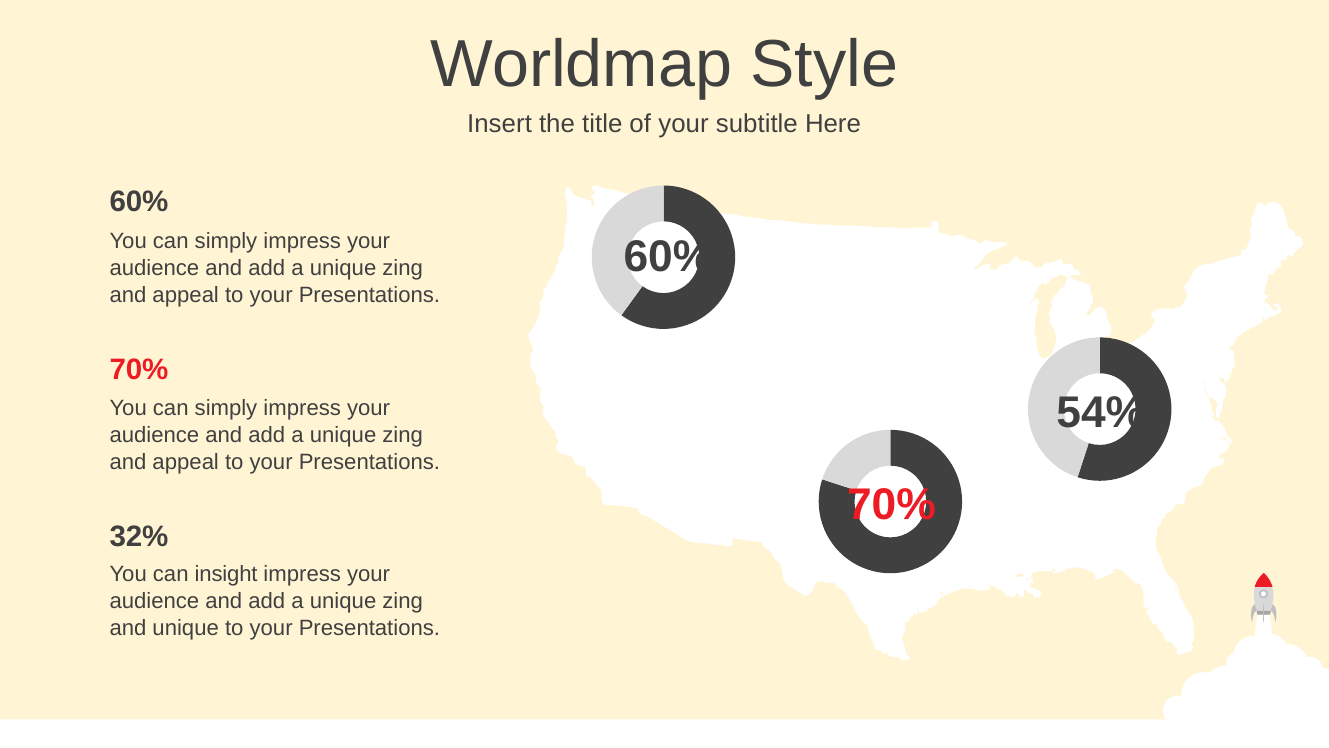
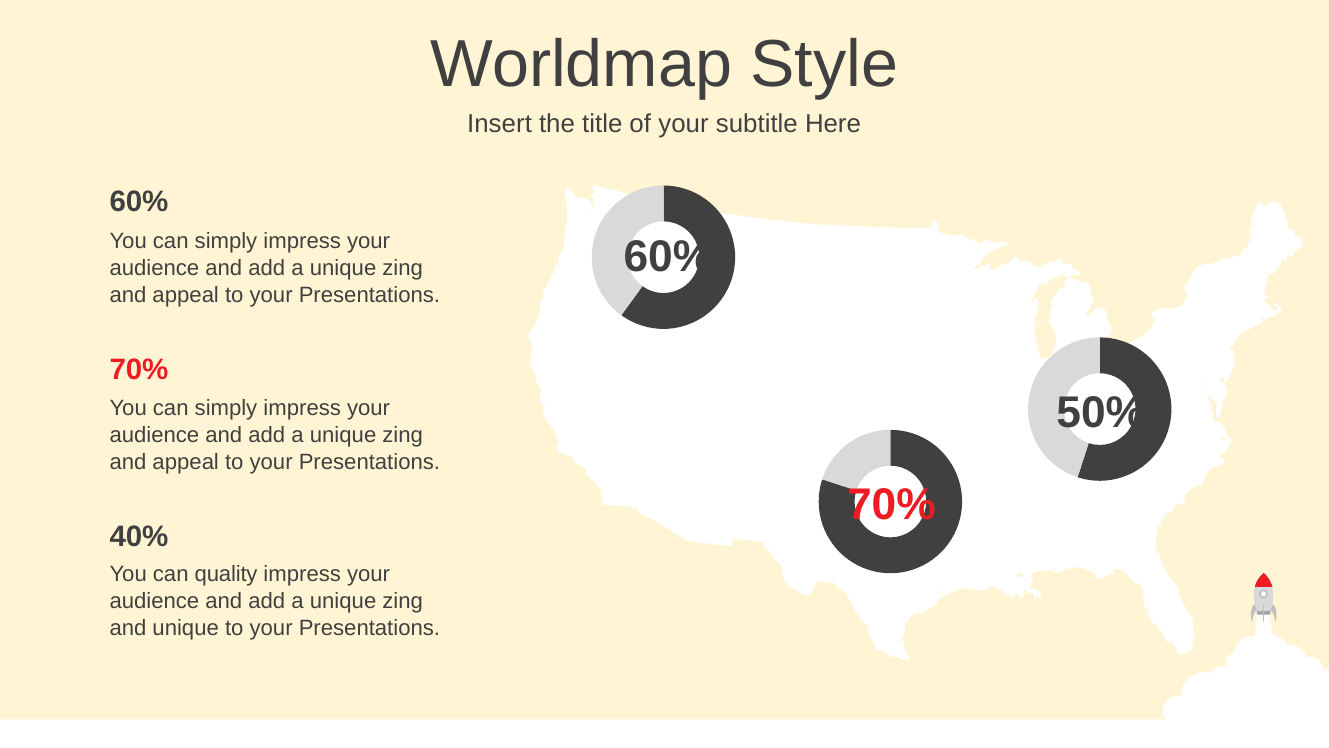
54%: 54% -> 50% (1101, 412)
32%: 32% -> 40% (139, 536)
insight: insight -> quality (226, 574)
